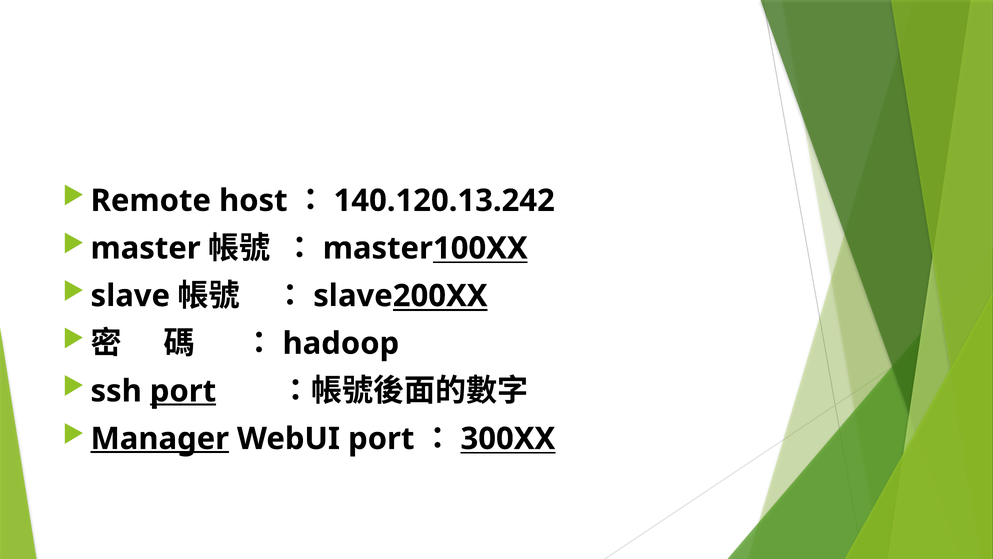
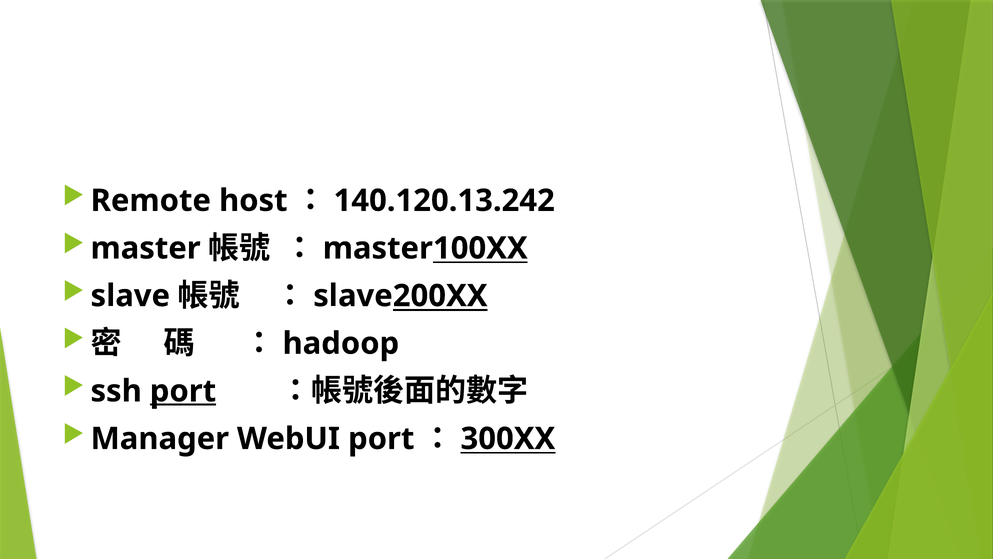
Manager underline: present -> none (160, 438)
